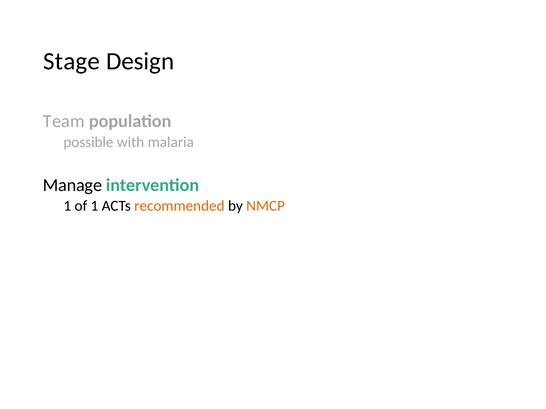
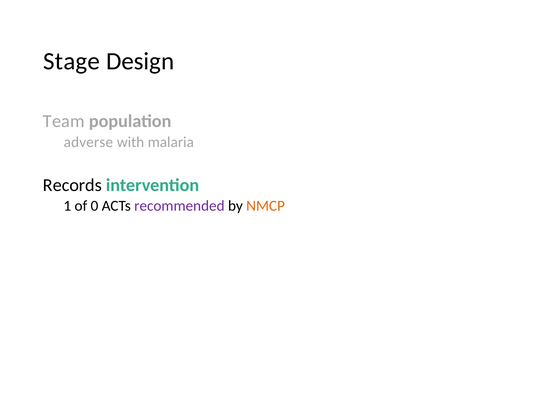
possible: possible -> adverse (88, 142)
Manage: Manage -> Records (72, 185)
of 1: 1 -> 0 (94, 206)
recommended colour: orange -> purple (179, 206)
